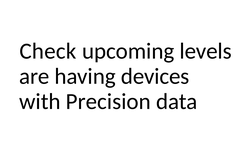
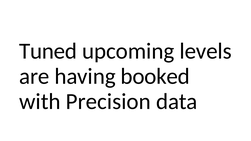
Check: Check -> Tuned (48, 51)
devices: devices -> booked (155, 76)
